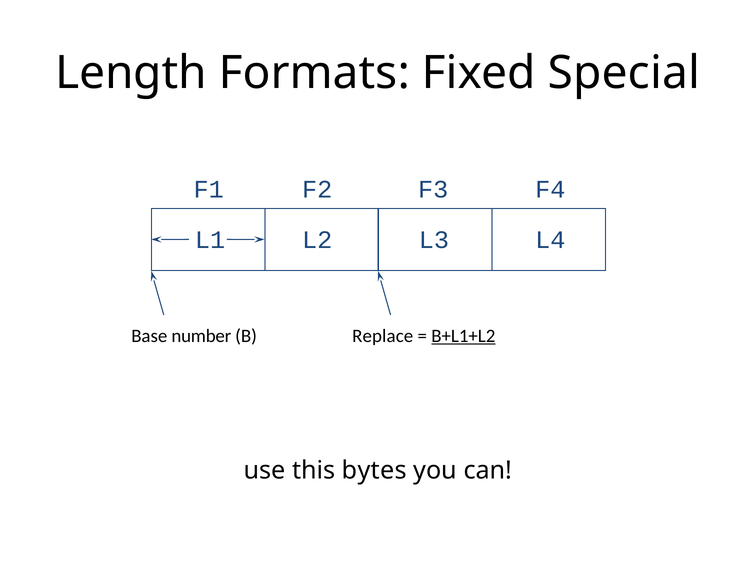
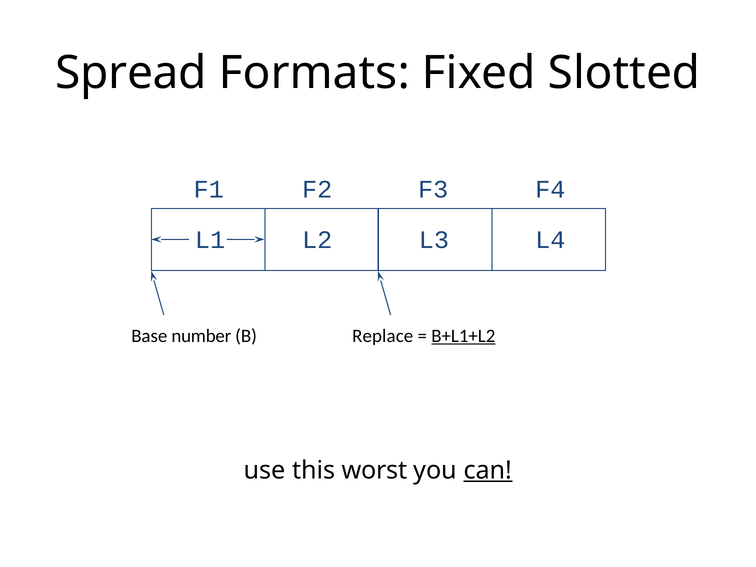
Length: Length -> Spread (131, 73)
Special: Special -> Slotted (624, 73)
bytes: bytes -> worst (374, 470)
can underline: none -> present (488, 470)
